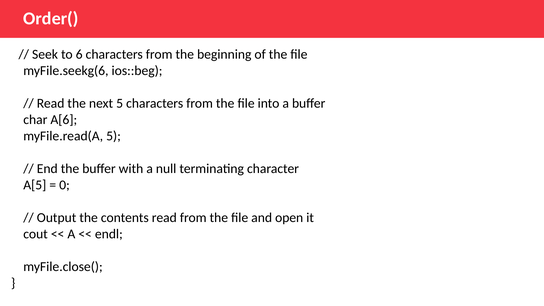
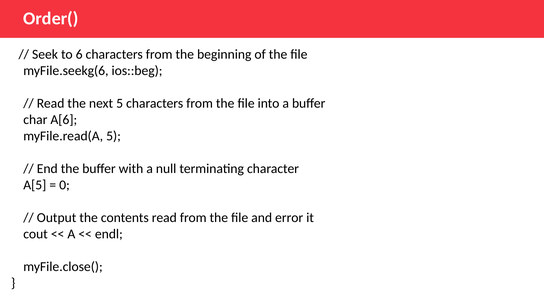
open: open -> error (289, 218)
